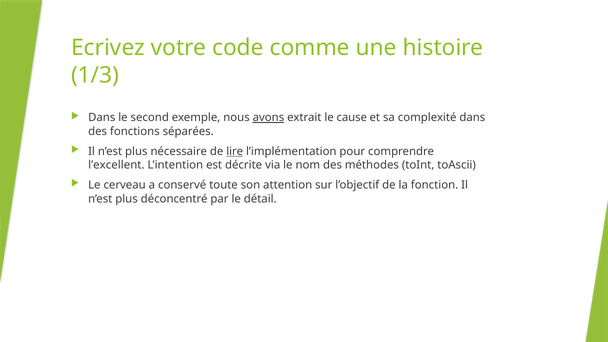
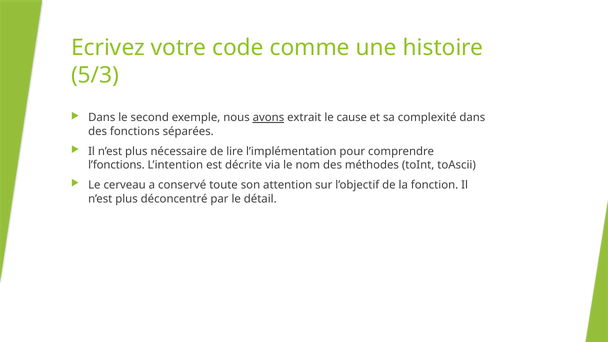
1/3: 1/3 -> 5/3 (95, 75)
lire underline: present -> none (235, 151)
l’excellent: l’excellent -> l’fonctions (116, 165)
